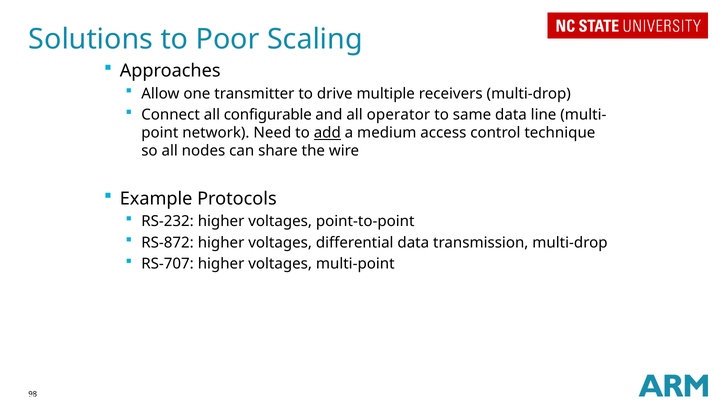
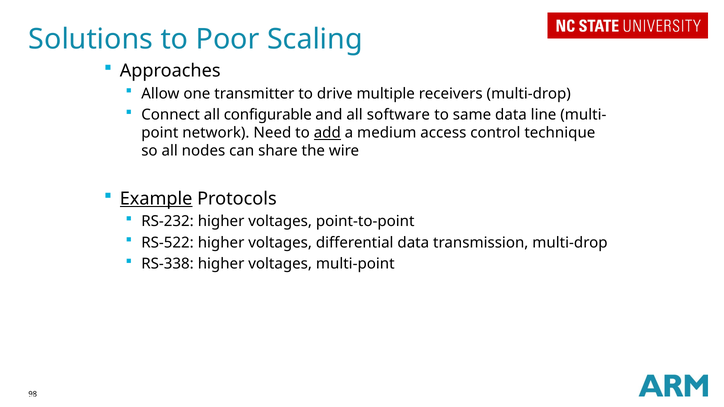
operator: operator -> software (398, 115)
Example underline: none -> present (156, 199)
RS-872: RS-872 -> RS-522 (168, 243)
RS-707: RS-707 -> RS-338 (168, 264)
